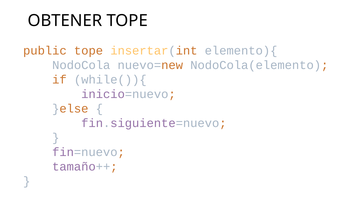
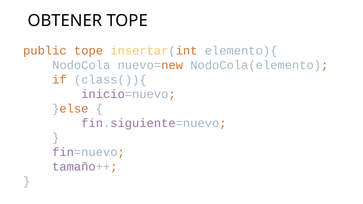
while()){: while()){ -> class()){ (110, 80)
